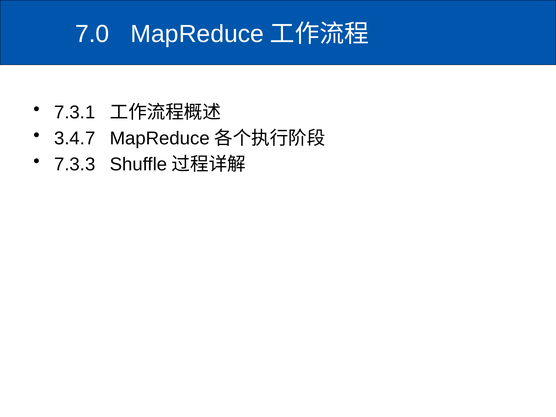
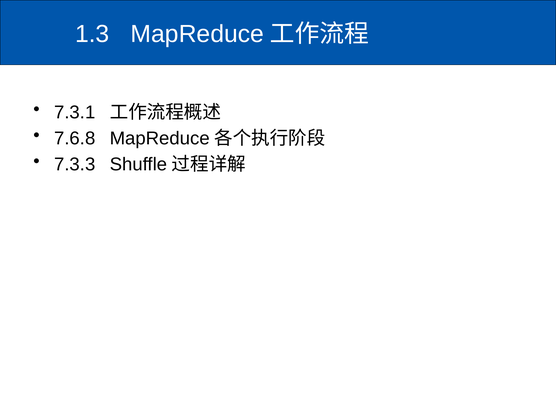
7.0: 7.0 -> 1.3 (92, 34)
3.4.7: 3.4.7 -> 7.6.8 (75, 138)
